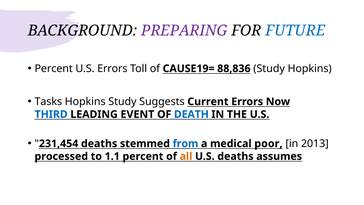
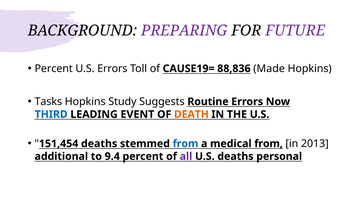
FUTURE colour: blue -> purple (295, 31)
88,836 Study: Study -> Made (269, 69)
Current: Current -> Routine (208, 102)
DEATH colour: blue -> orange (191, 114)
231,454: 231,454 -> 151,454 (59, 143)
medical poor: poor -> from (269, 143)
processed: processed -> additional (61, 156)
1.1: 1.1 -> 9.4 (112, 156)
all colour: orange -> purple (186, 156)
assumes: assumes -> personal (279, 156)
